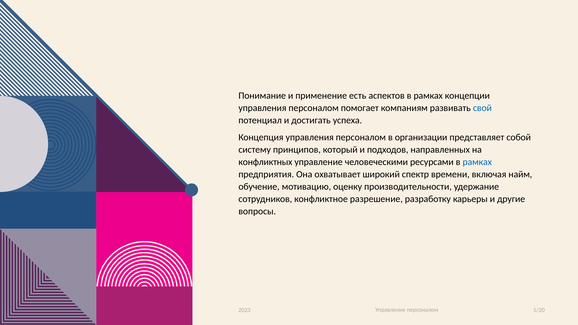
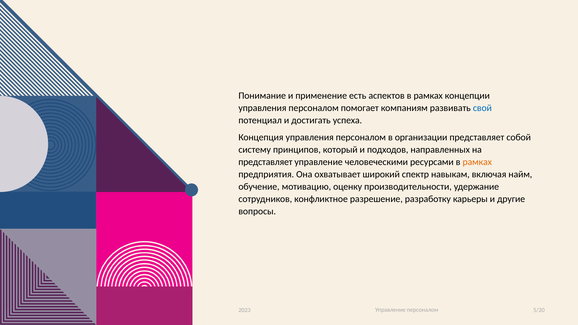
конфликтных: конфликтных -> представляет (265, 162)
рамках colour: blue -> orange (477, 162)
времени: времени -> навыкам (450, 174)
